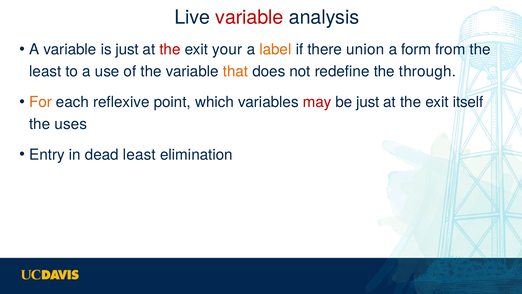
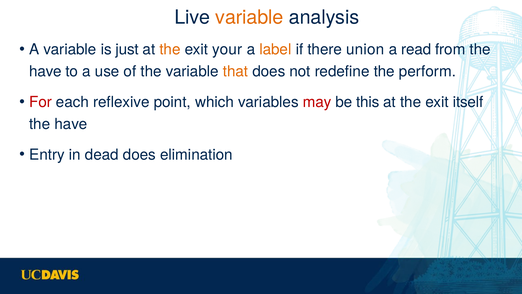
variable colour: red -> orange (249, 17)
the colour: red -> orange (170, 49)
form: form -> read (416, 49)
least: least -> have (45, 71)
through: through -> perform (427, 71)
For colour: orange -> red (41, 102)
be just: just -> this (368, 102)
uses: uses -> have (71, 124)
dead least: least -> does (139, 155)
